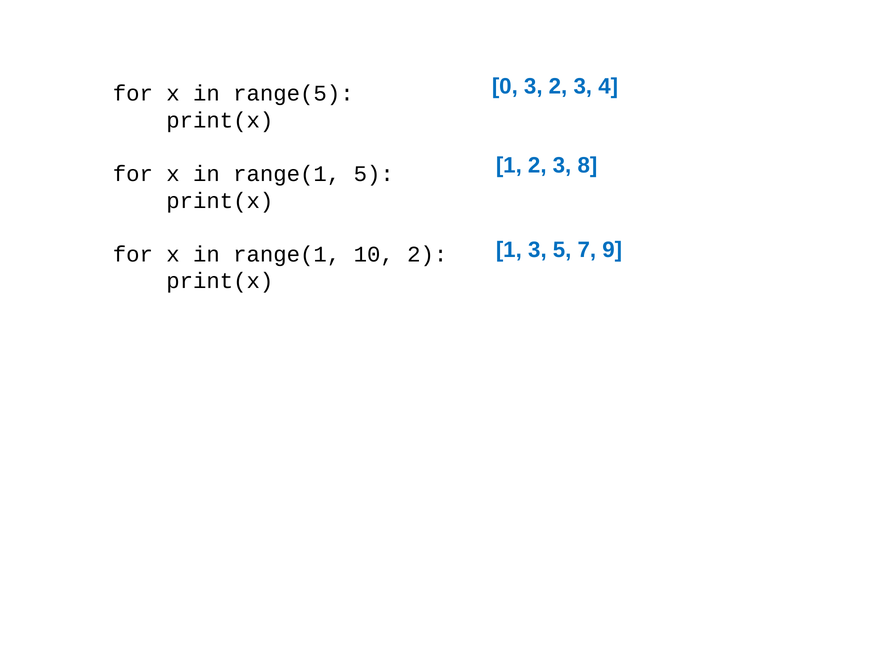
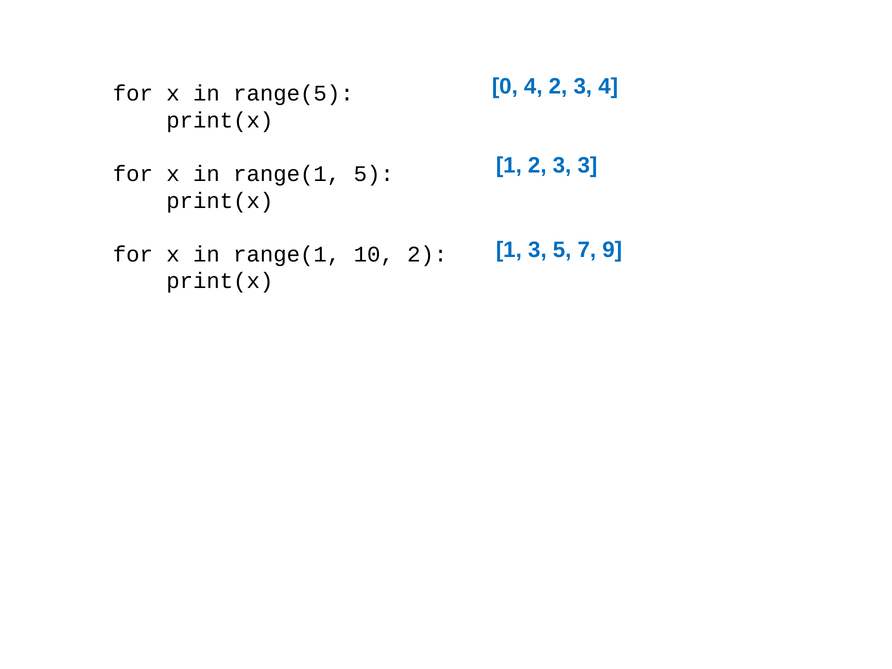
0 3: 3 -> 4 (533, 86)
3 8: 8 -> 3 (587, 165)
